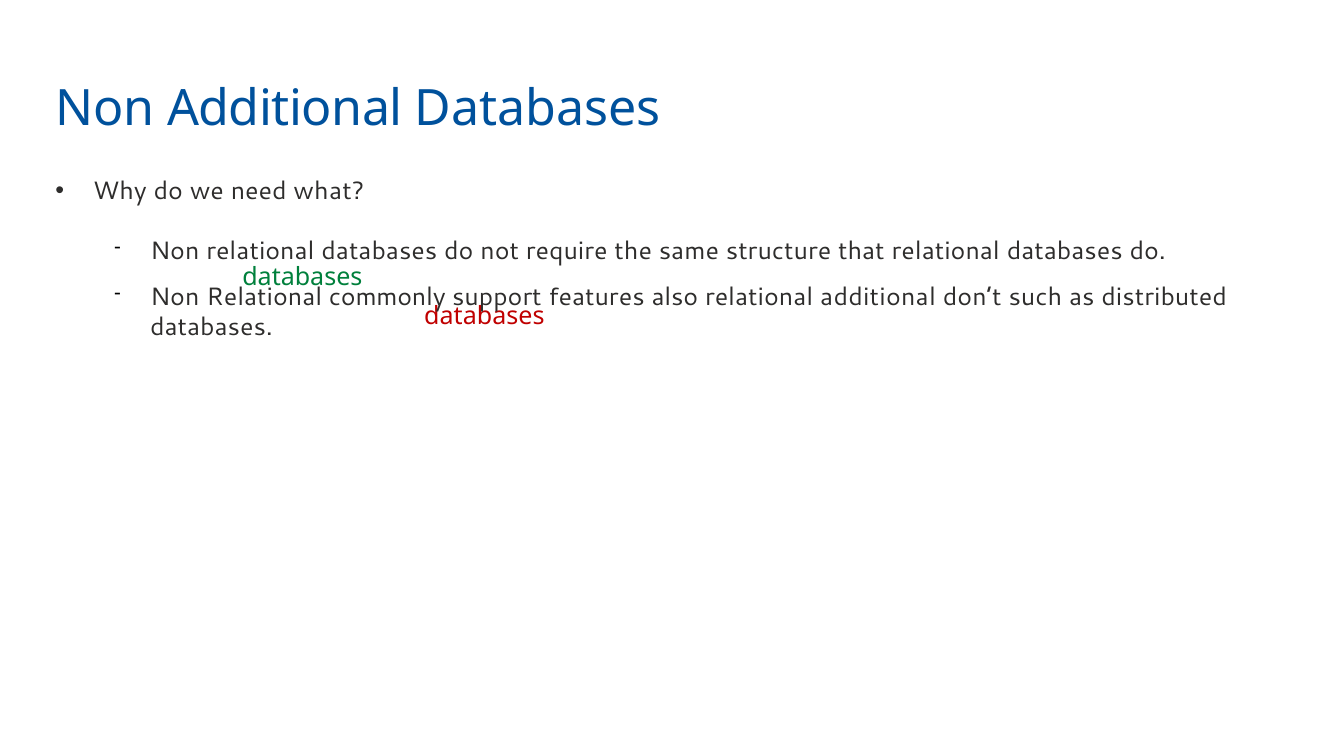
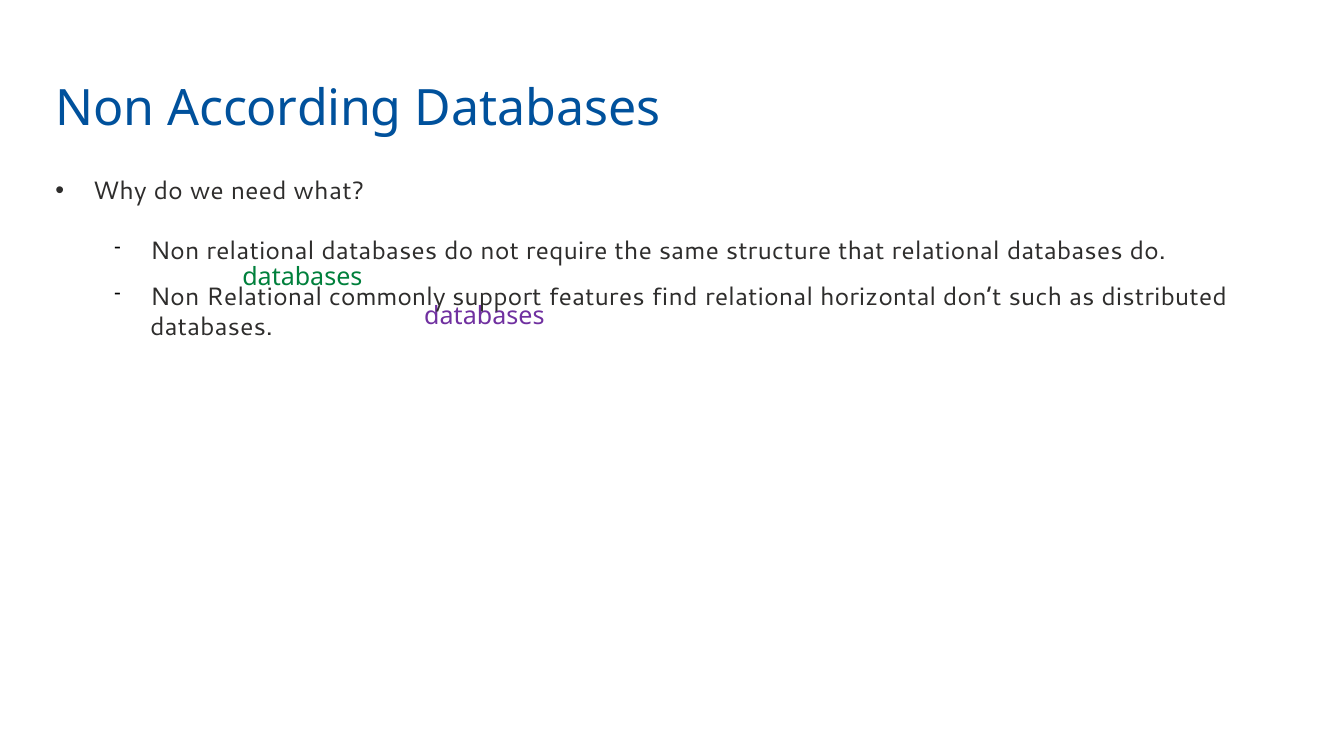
Non Additional: Additional -> According (285, 109)
also: also -> find (675, 297)
relational additional: additional -> horizontal (878, 297)
databases colour: red -> purple (484, 317)
